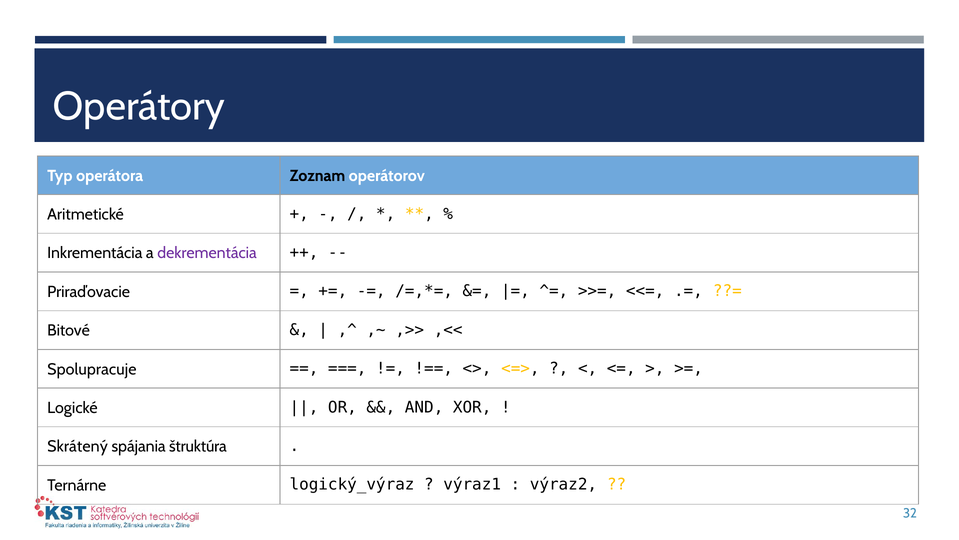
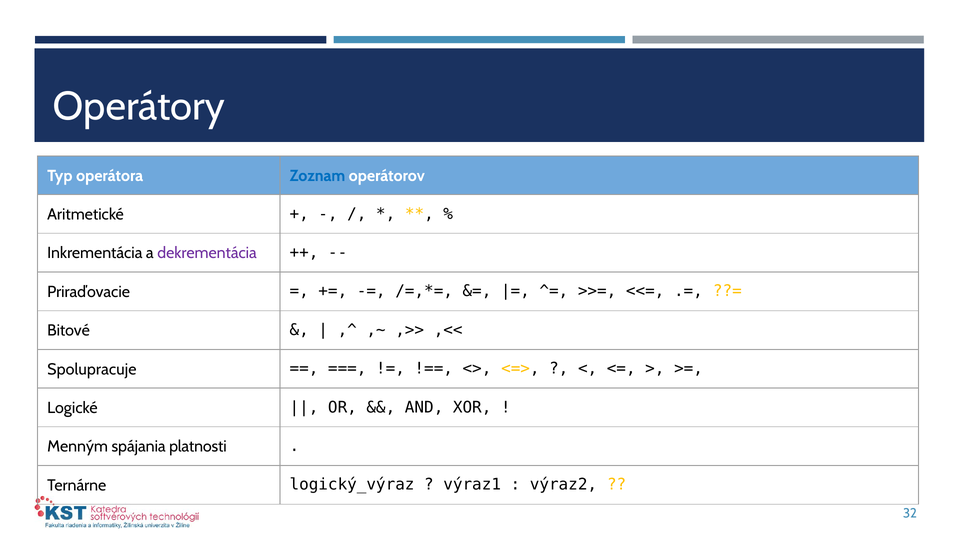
Zoznam colour: black -> blue (317, 176)
Skrátený: Skrátený -> Menným (78, 446)
štruktúra: štruktúra -> platnosti (198, 446)
